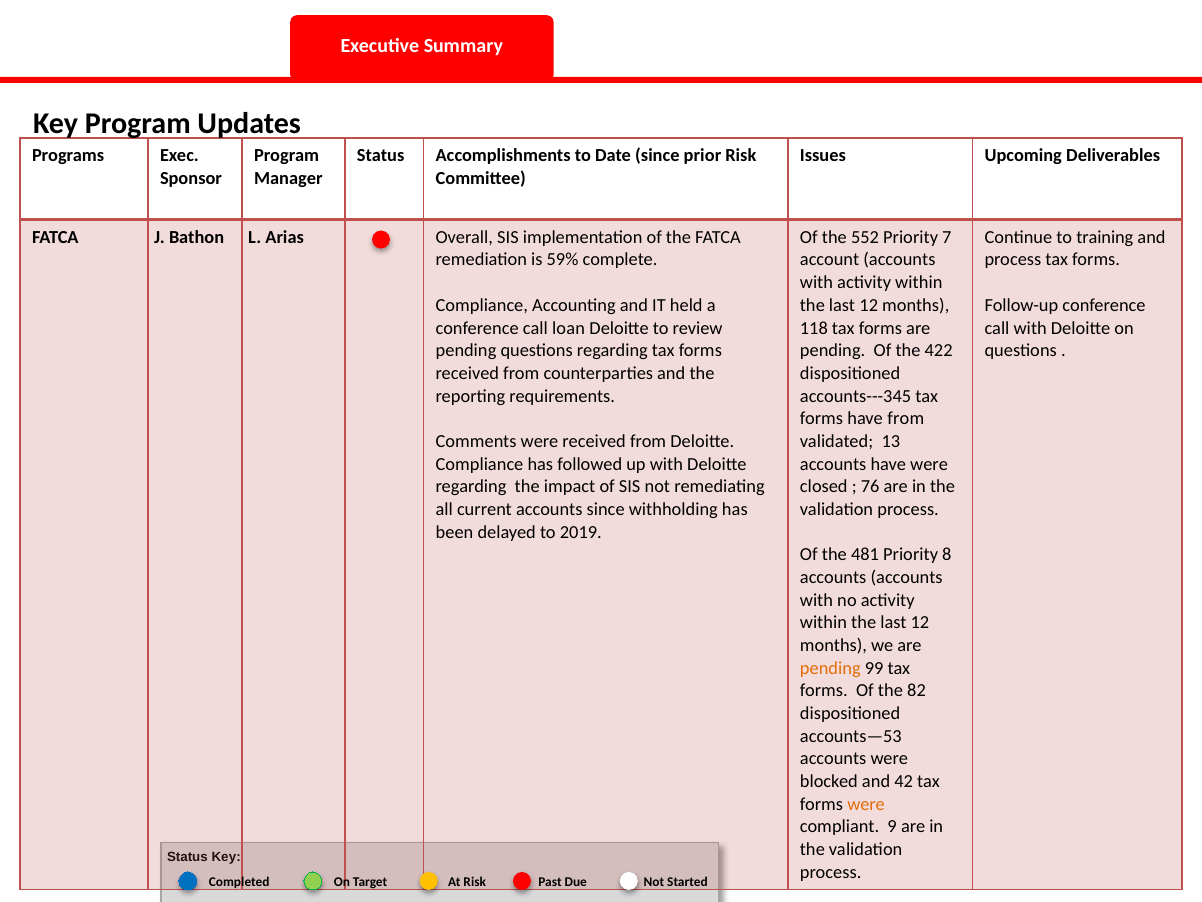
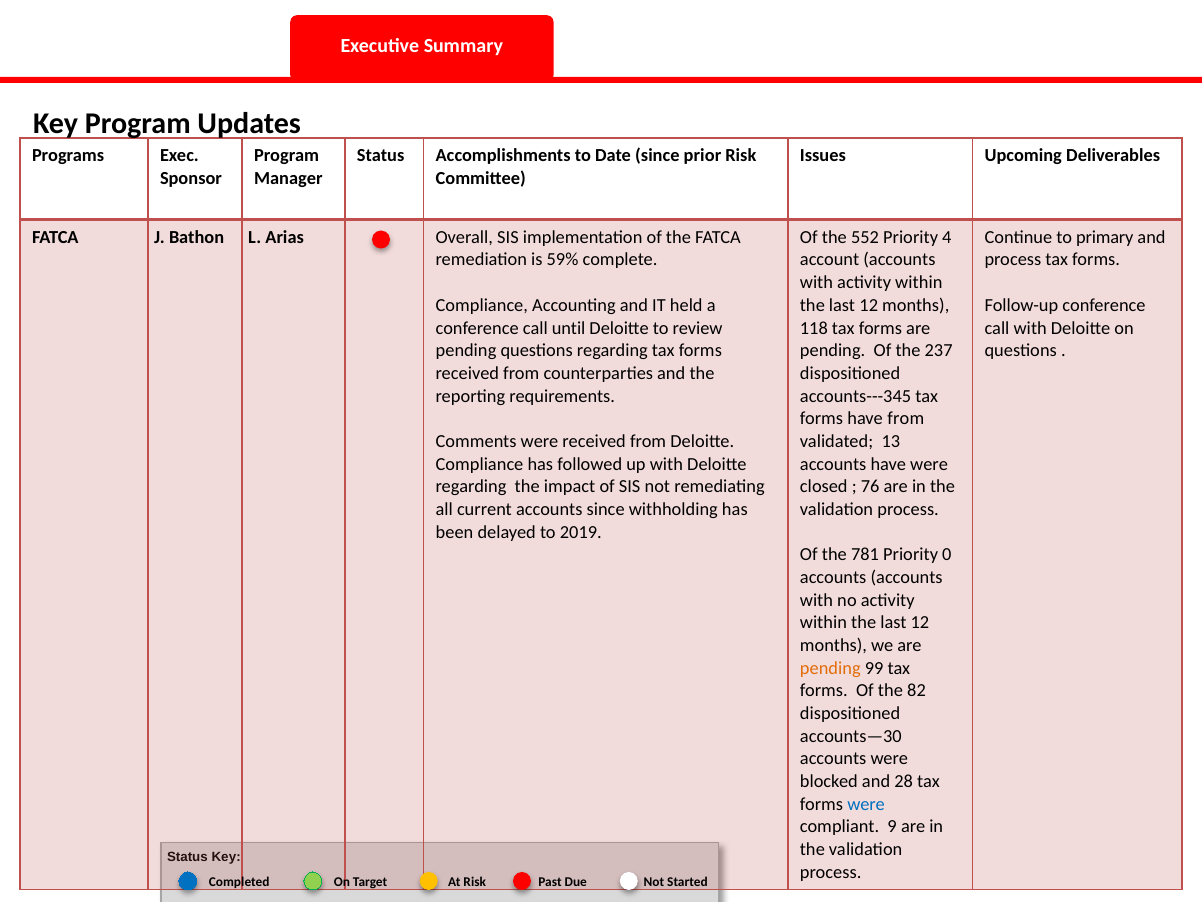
7: 7 -> 4 (947, 237)
training: training -> primary (1105, 237)
loan: loan -> until (569, 328)
422: 422 -> 237 (939, 350)
481: 481 -> 781 (865, 554)
8: 8 -> 0 (947, 554)
accounts—53: accounts—53 -> accounts—30 (851, 736)
42: 42 -> 28 (904, 781)
were colour: orange -> blue (866, 804)
